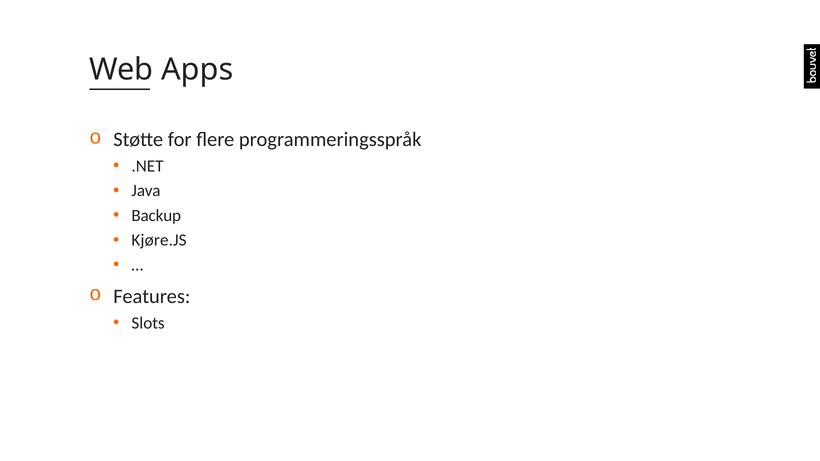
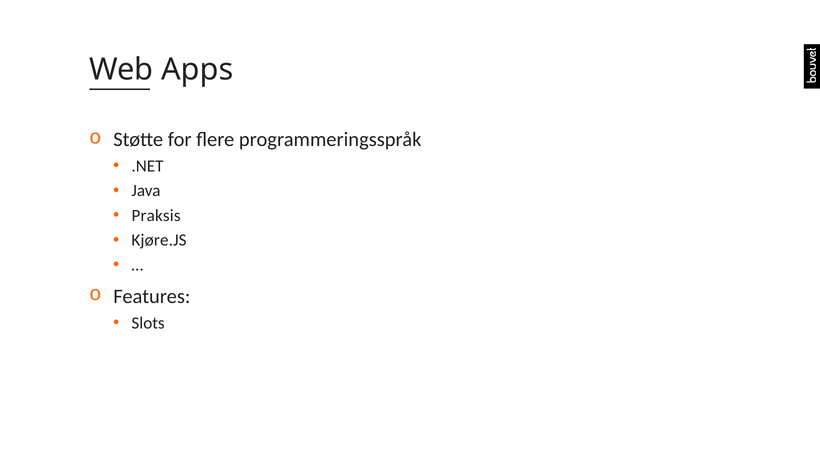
Backup: Backup -> Praksis (156, 216)
